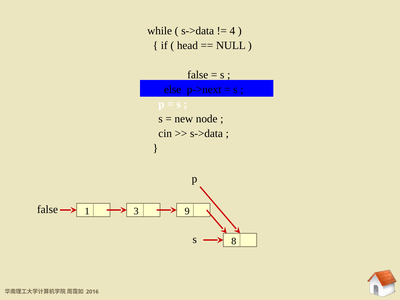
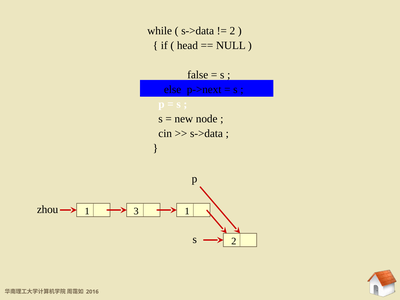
4: 4 -> 2 (232, 31)
false: false -> zhou (48, 209)
3 9: 9 -> 1 (187, 211)
s 8: 8 -> 2 (234, 241)
